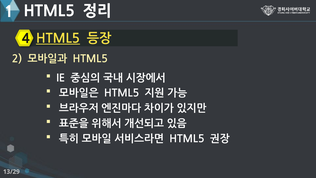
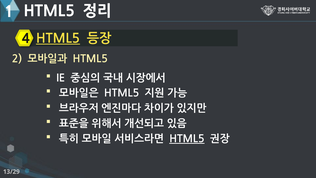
HTML5 underline: none -> present (187, 139)
